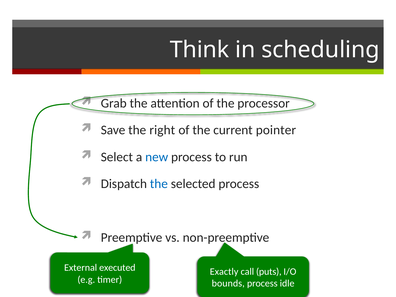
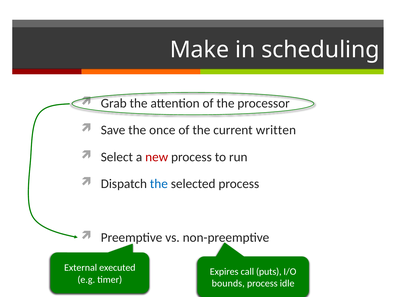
Think: Think -> Make (199, 50)
right: right -> once (162, 130)
pointer: pointer -> written (276, 130)
new colour: blue -> red (157, 157)
Exactly: Exactly -> Expires (224, 272)
